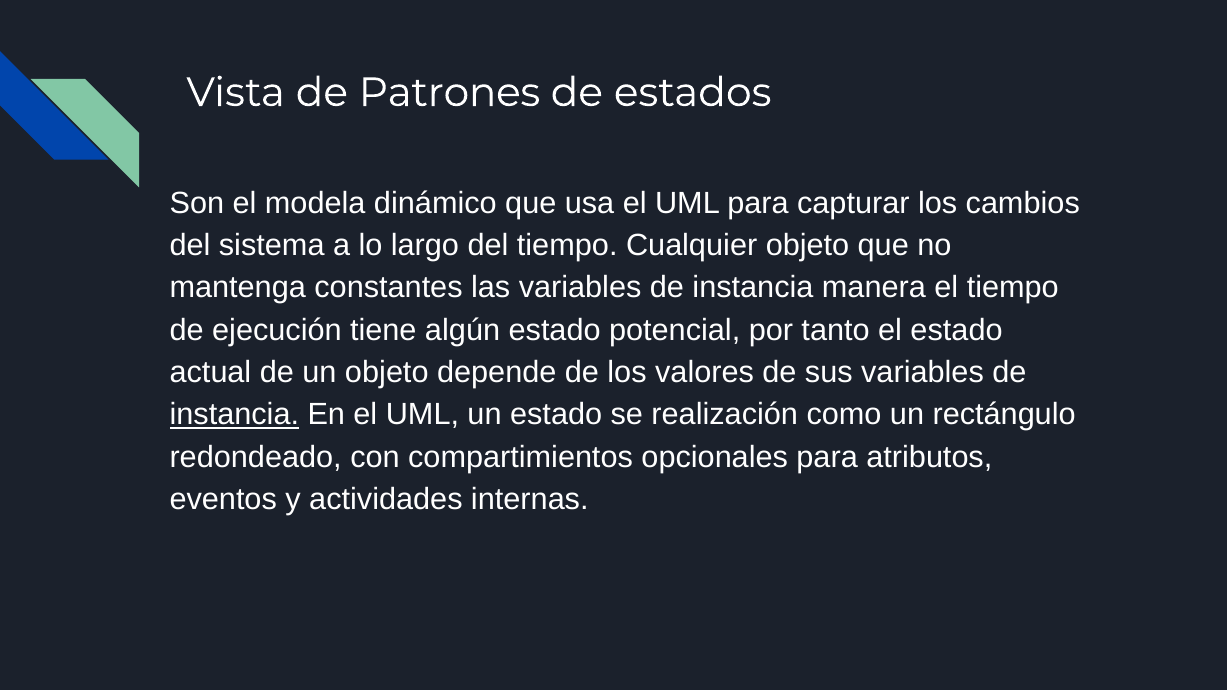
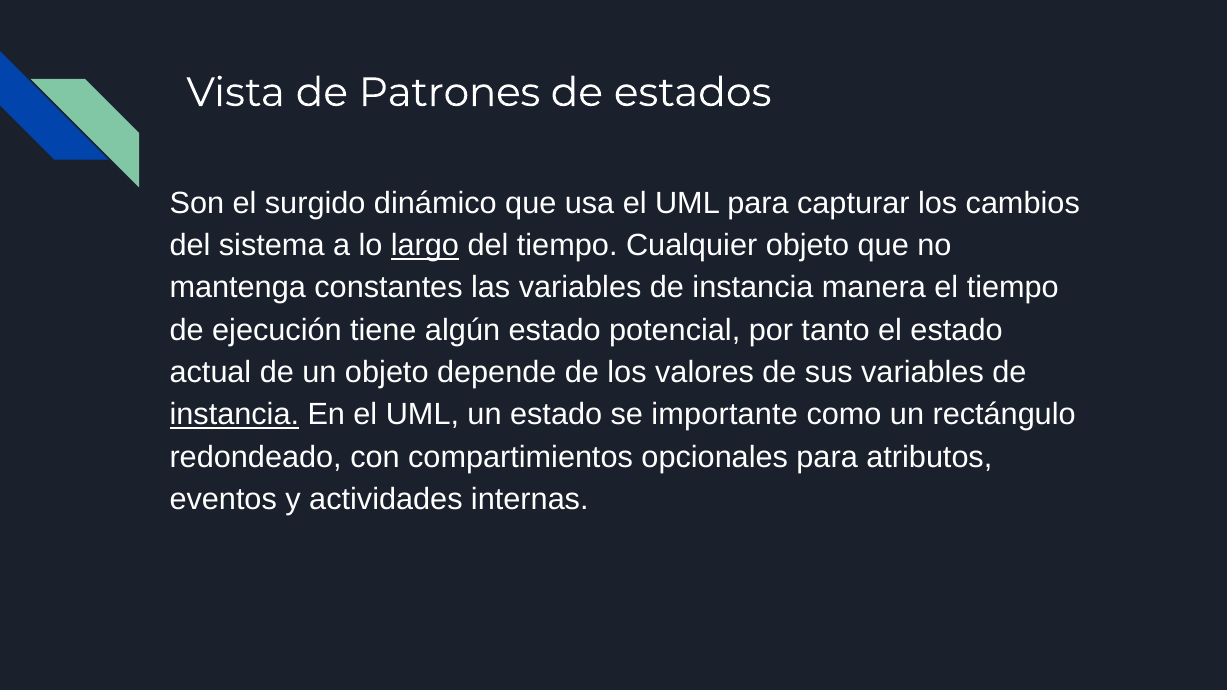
modela: modela -> surgido (315, 203)
largo underline: none -> present (425, 246)
realización: realización -> importante (725, 415)
